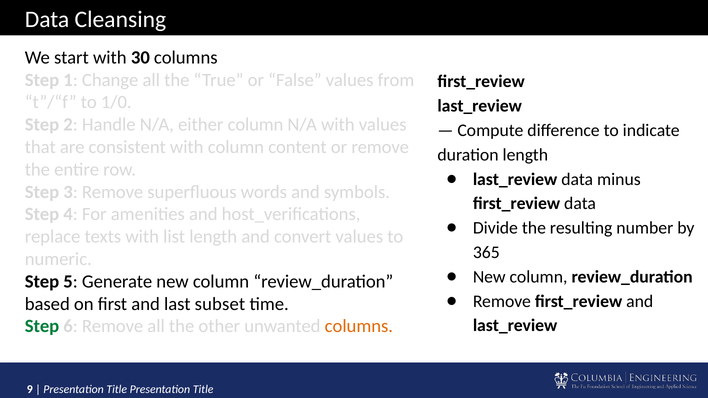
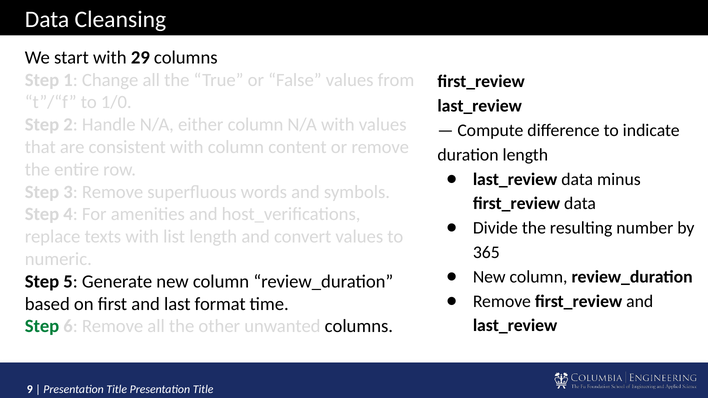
30: 30 -> 29 (140, 58)
subset: subset -> format (220, 304)
columns colour: orange -> black (359, 327)
